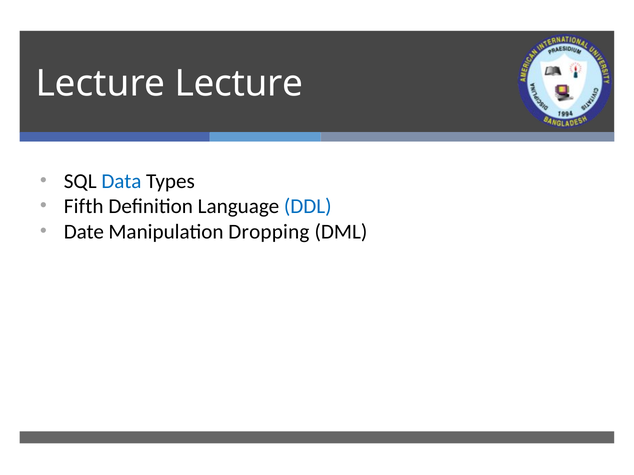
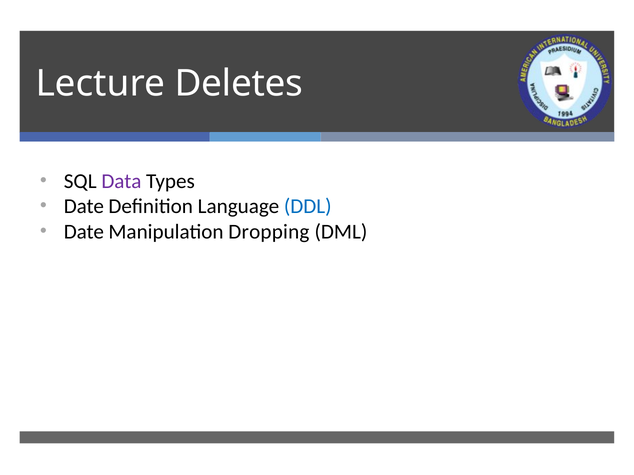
Lecture Lecture: Lecture -> Deletes (239, 84)
Data colour: blue -> purple (121, 181)
Fifth: Fifth -> Date (84, 207)
